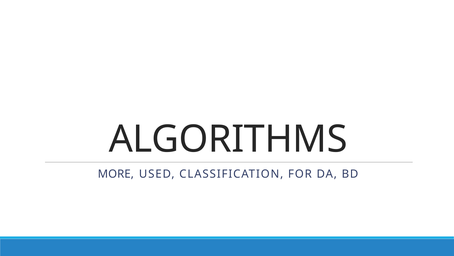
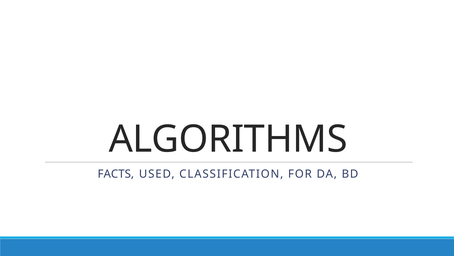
MORE: MORE -> FACTS (116, 174)
